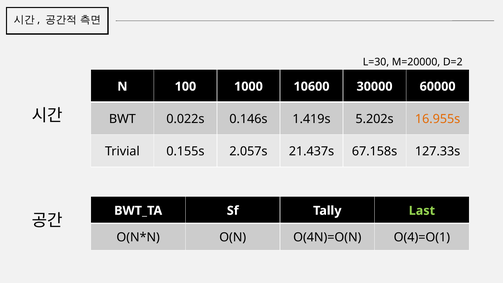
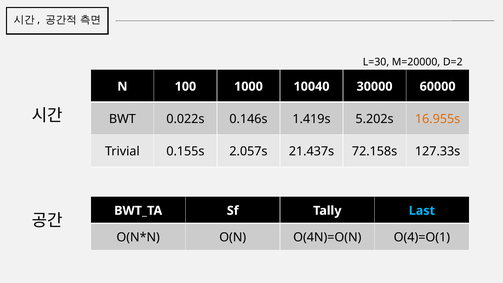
10600: 10600 -> 10040 (312, 86)
67.158s: 67.158s -> 72.158s (375, 151)
Last colour: light green -> light blue (422, 211)
